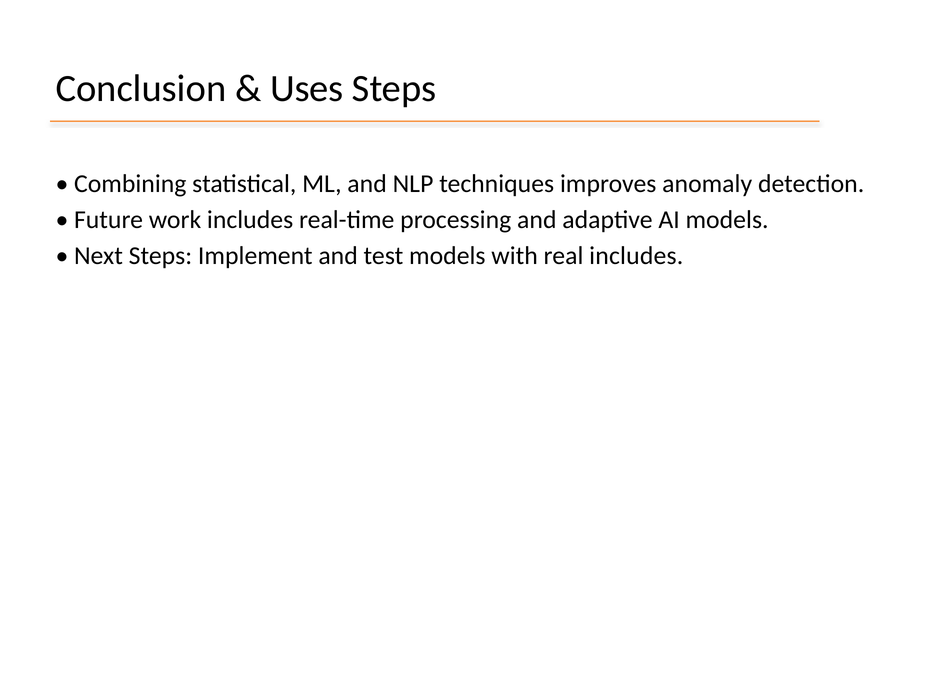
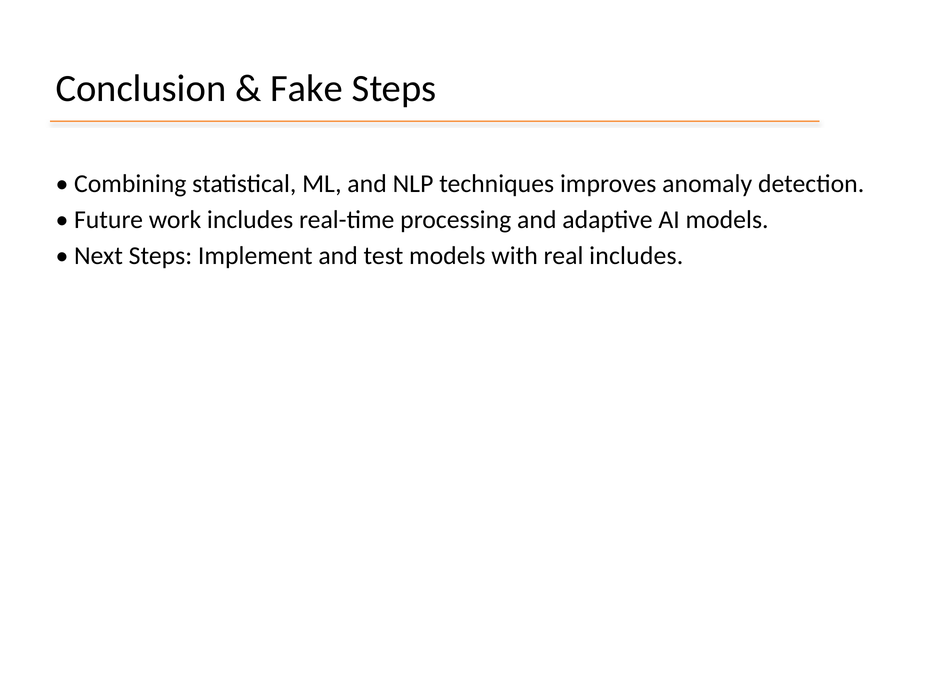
Uses: Uses -> Fake (307, 88)
